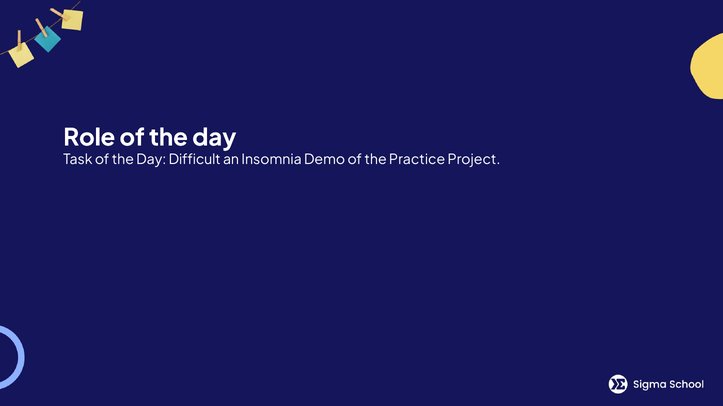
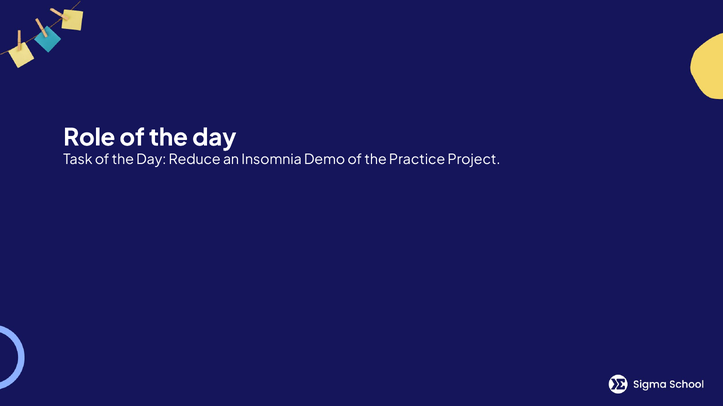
Difficult: Difficult -> Reduce (195, 160)
